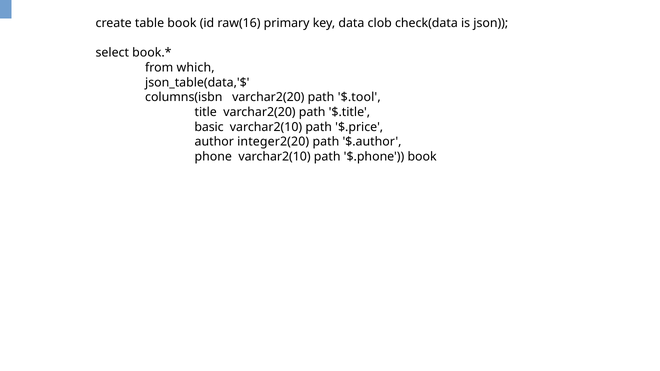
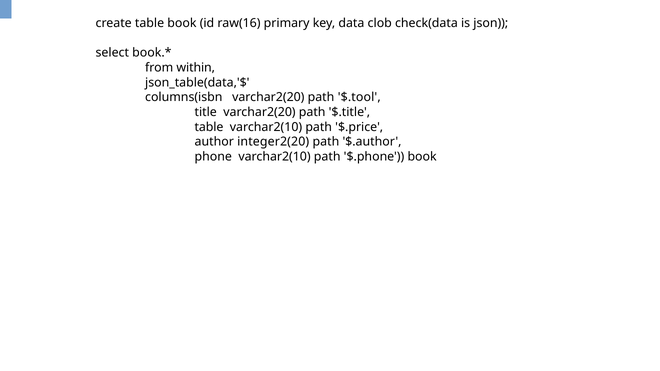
which: which -> within (196, 68)
basic: basic -> table (209, 127)
